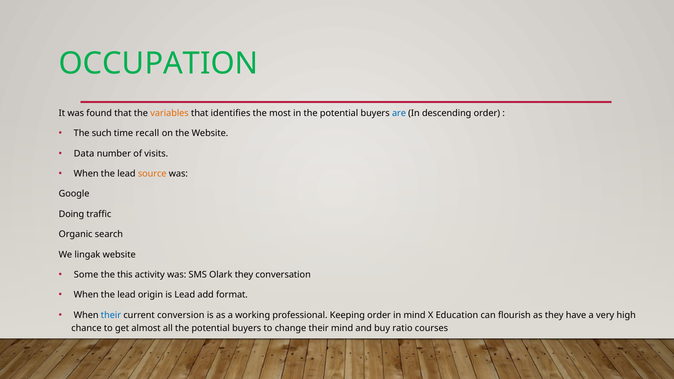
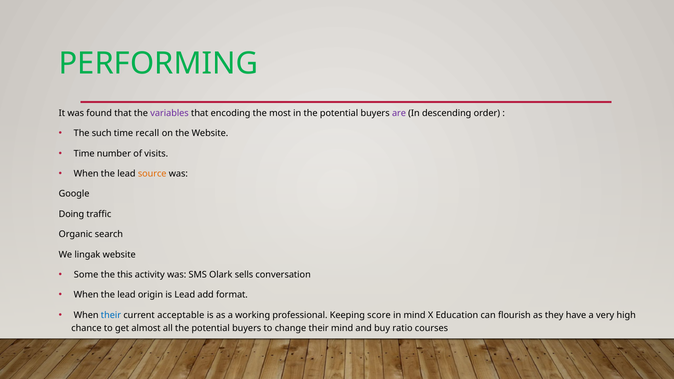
OCCUPATION: OCCUPATION -> PERFORMING (158, 64)
variables colour: orange -> purple (170, 113)
identifies: identifies -> encoding (231, 113)
are colour: blue -> purple (399, 113)
Data: Data -> Time (84, 154)
Olark they: they -> sells (244, 275)
conversion: conversion -> acceptable (181, 315)
Keeping order: order -> score (379, 315)
